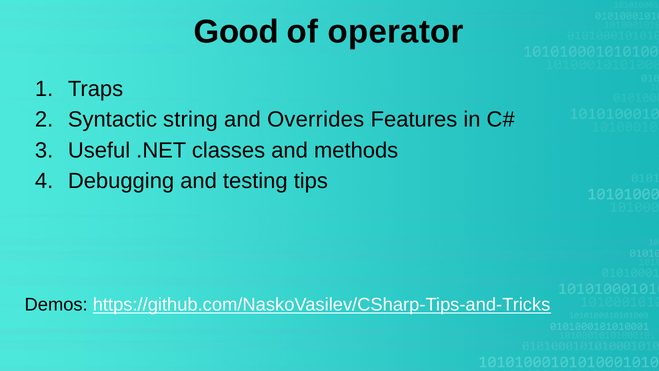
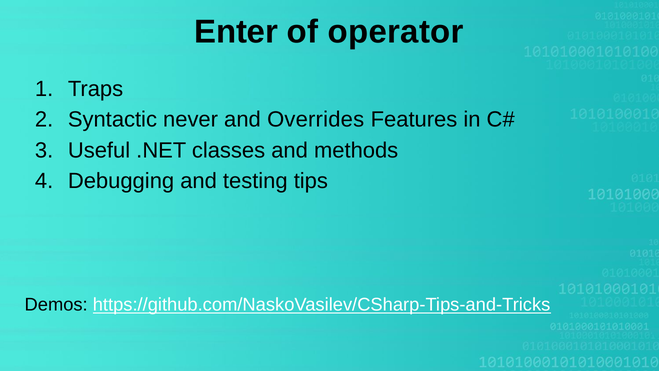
Good: Good -> Enter (236, 32)
string: string -> never (191, 120)
